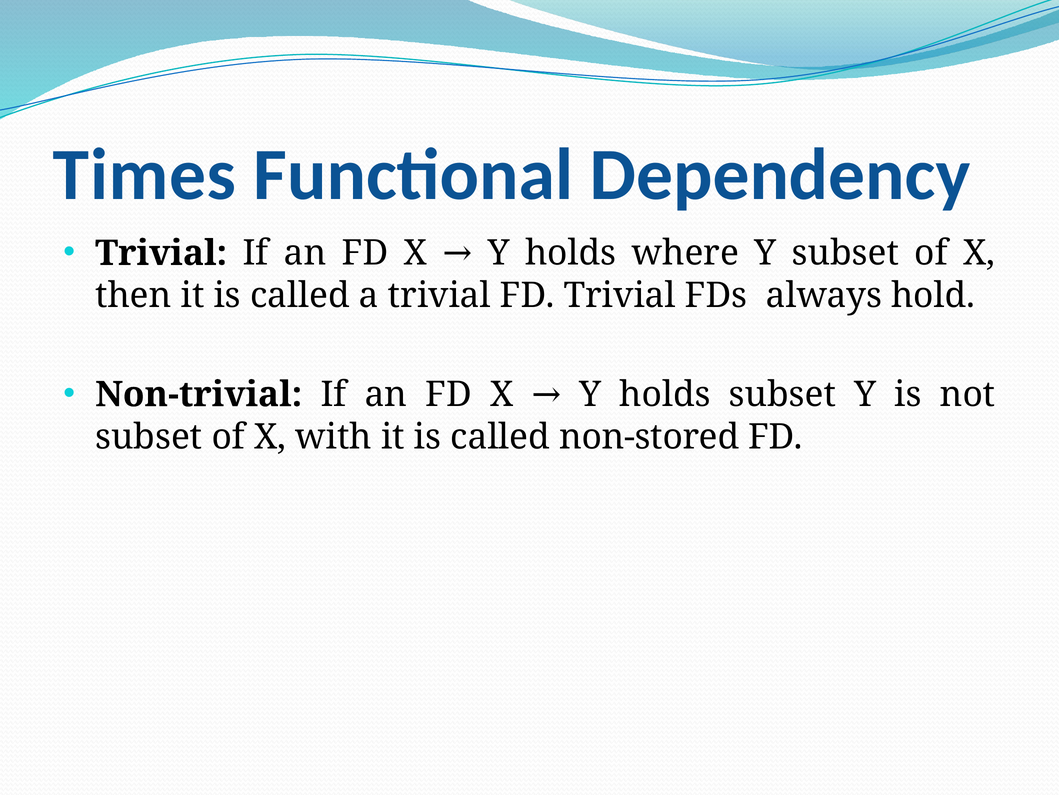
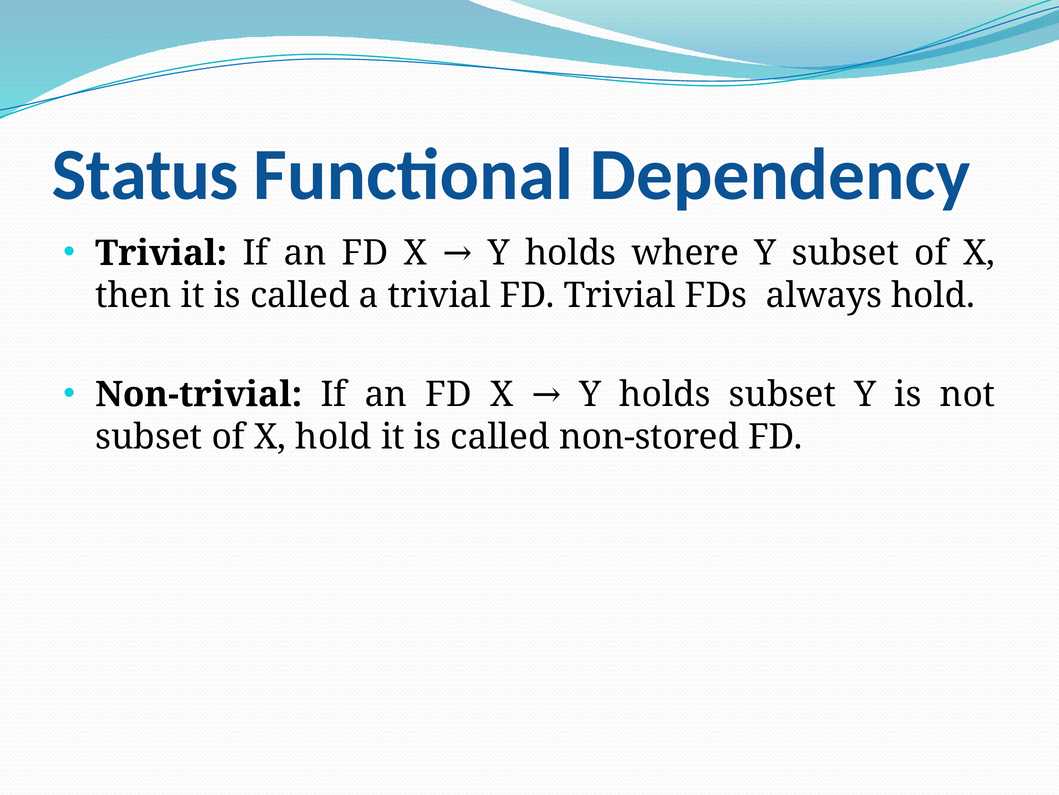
Times: Times -> Status (145, 175)
X with: with -> hold (333, 437)
